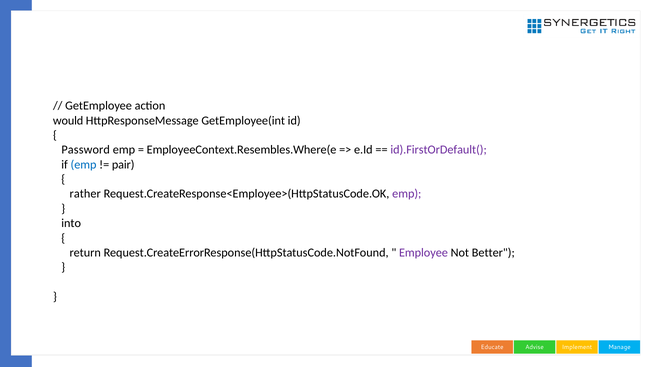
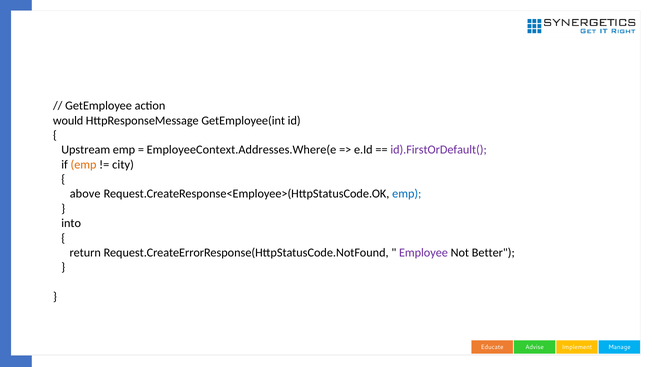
Password: Password -> Upstream (86, 150)
EmployeeContext.Resembles.Where(e: EmployeeContext.Resembles.Where(e -> EmployeeContext.Addresses.Where(e (242, 150)
emp colour: blue -> orange (84, 164)
pair: pair -> city (123, 164)
rather: rather -> above (85, 194)
emp colour: purple -> blue (407, 194)
